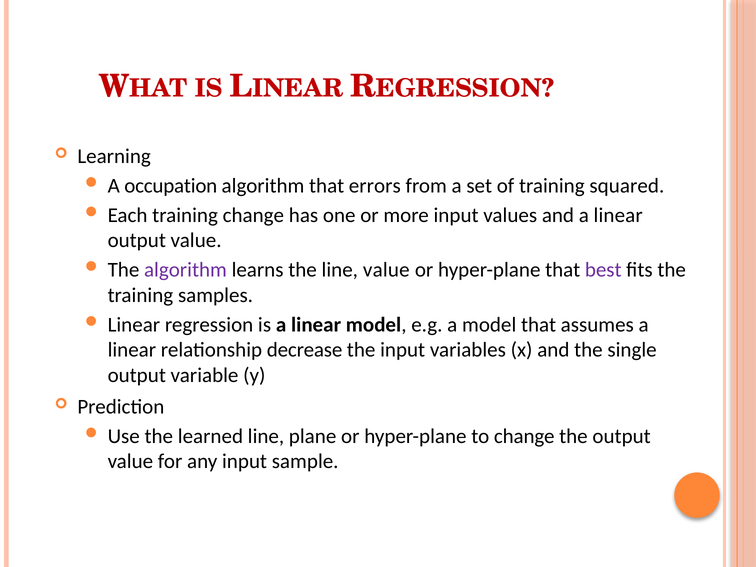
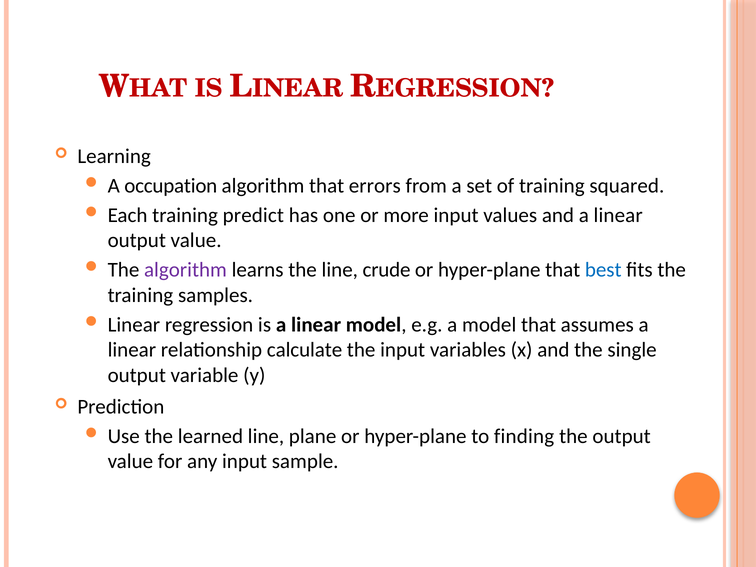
training change: change -> predict (253, 215)
line value: value -> crude (387, 270)
best colour: purple -> blue (603, 270)
decrease: decrease -> calculate (305, 350)
to change: change -> finding (524, 436)
